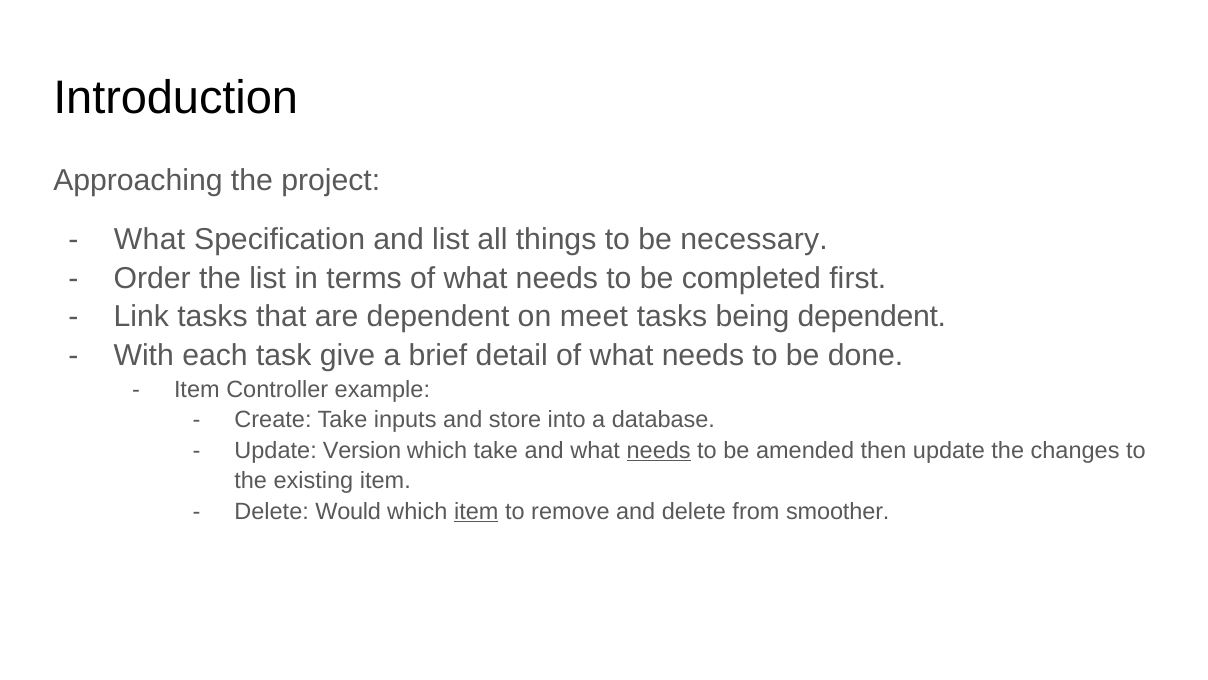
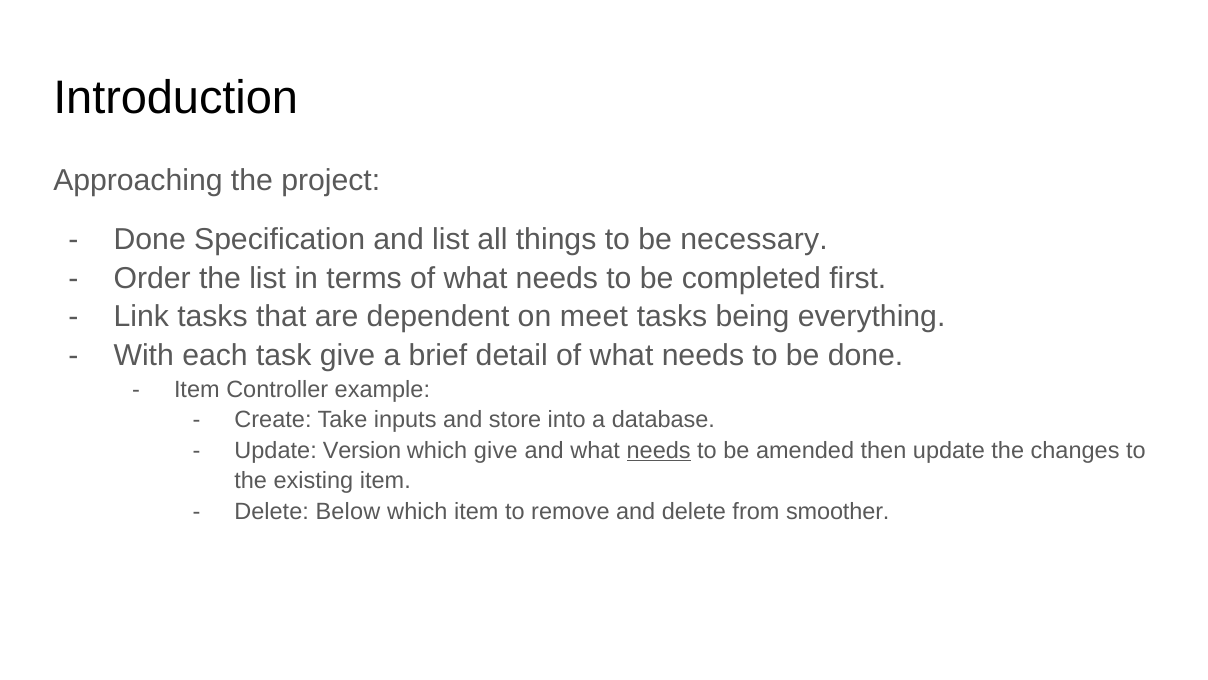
What: What -> Done (150, 239)
being dependent: dependent -> everything (872, 317)
which take: take -> give (496, 450)
Would: Would -> Below (348, 511)
item underline: present -> none (476, 511)
